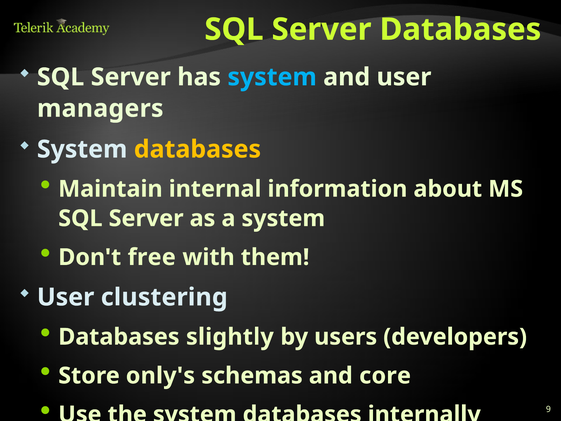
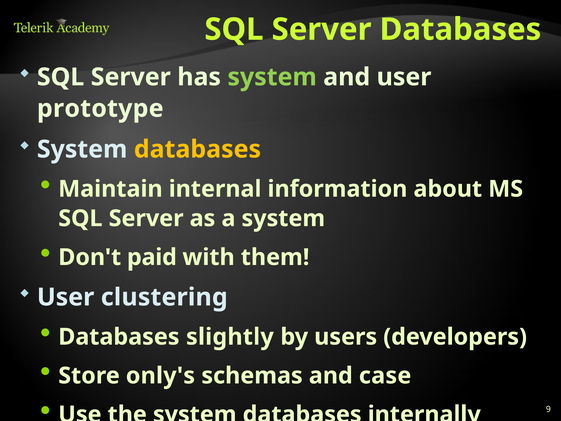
system colour: light blue -> light green (272, 77)
managers: managers -> prototype (100, 108)
free: free -> paid (152, 257)
core: core -> case (385, 375)
